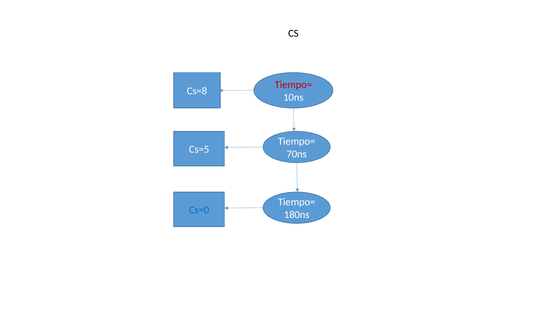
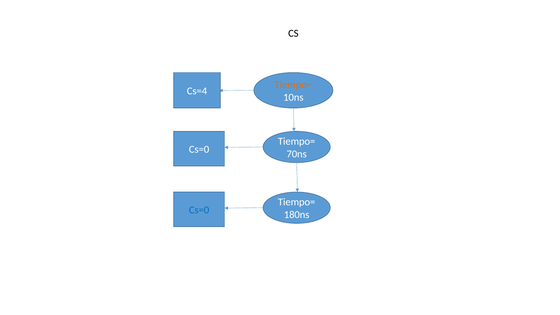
Tiempo= colour: red -> orange (293, 85)
Cs=8: Cs=8 -> Cs=4 (197, 91)
Cs=5: Cs=5 -> Cs=0 (199, 149)
